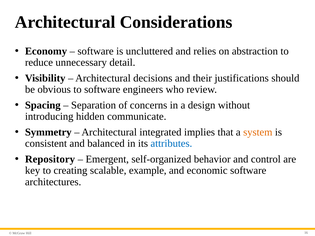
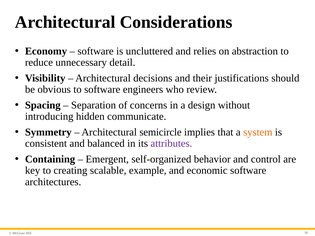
integrated: integrated -> semicircle (161, 132)
attributes colour: blue -> purple (171, 144)
Repository: Repository -> Containing (50, 159)
